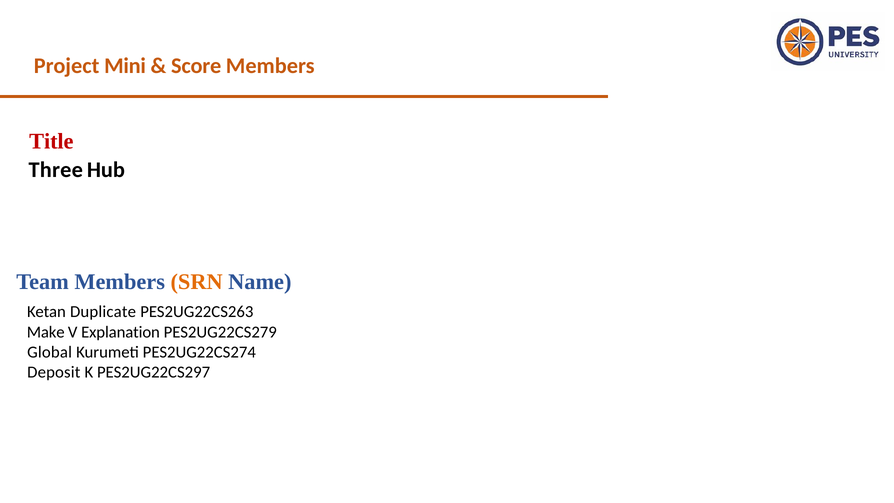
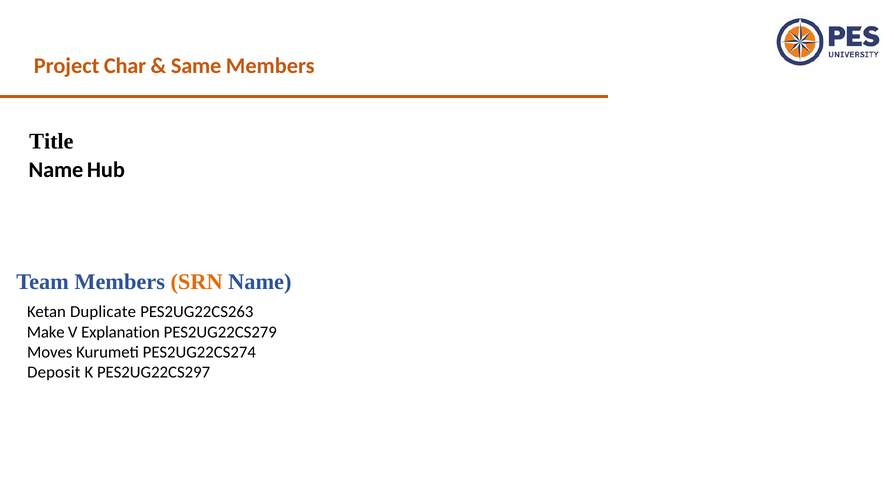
Mini: Mini -> Char (125, 66)
Score: Score -> Same (196, 66)
Title colour: red -> black (51, 142)
Three: Three -> Name (56, 170)
Global: Global -> Moves (50, 352)
